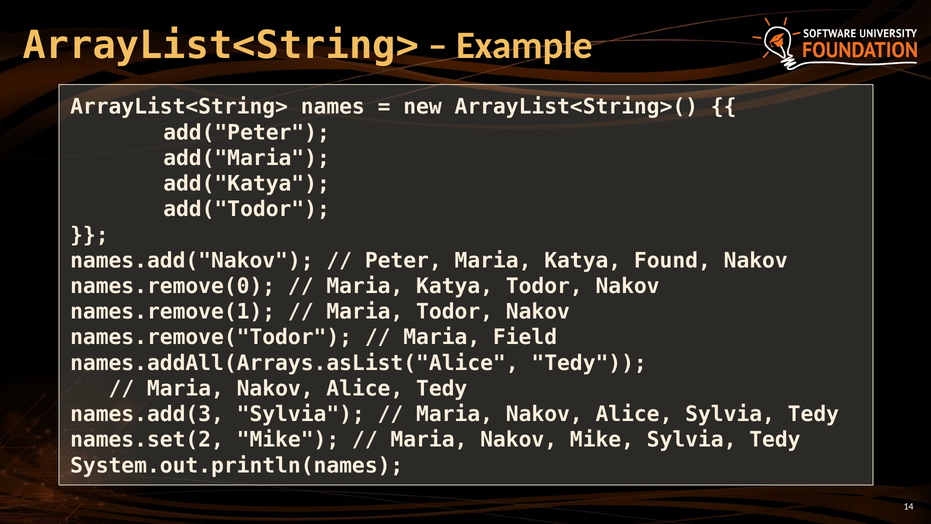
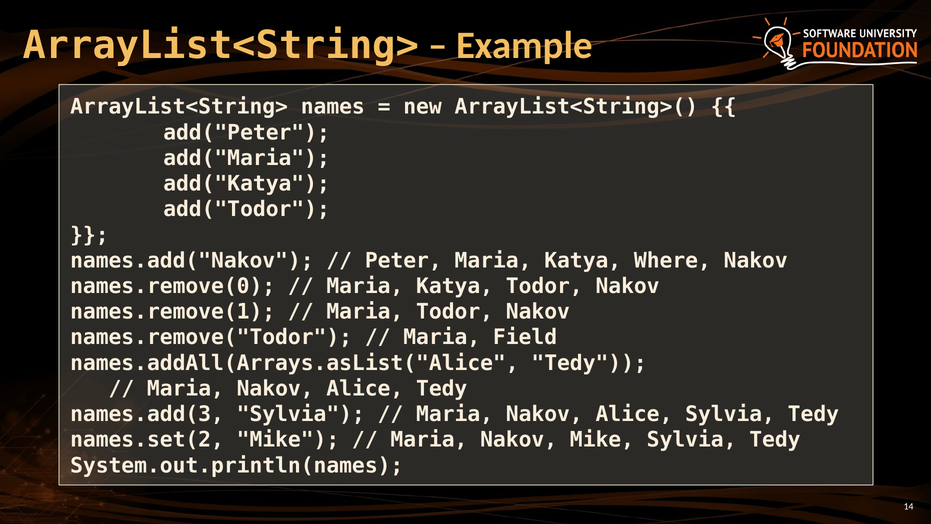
Found: Found -> Where (672, 261)
